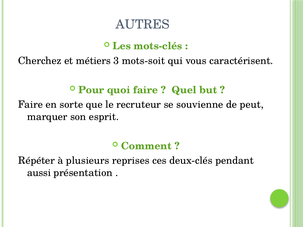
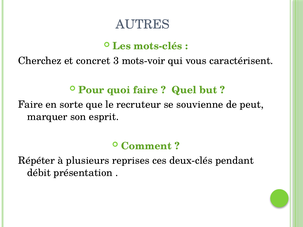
métiers: métiers -> concret (93, 61)
mots-soit: mots-soit -> mots-voir (143, 61)
aussi: aussi -> débit (39, 173)
